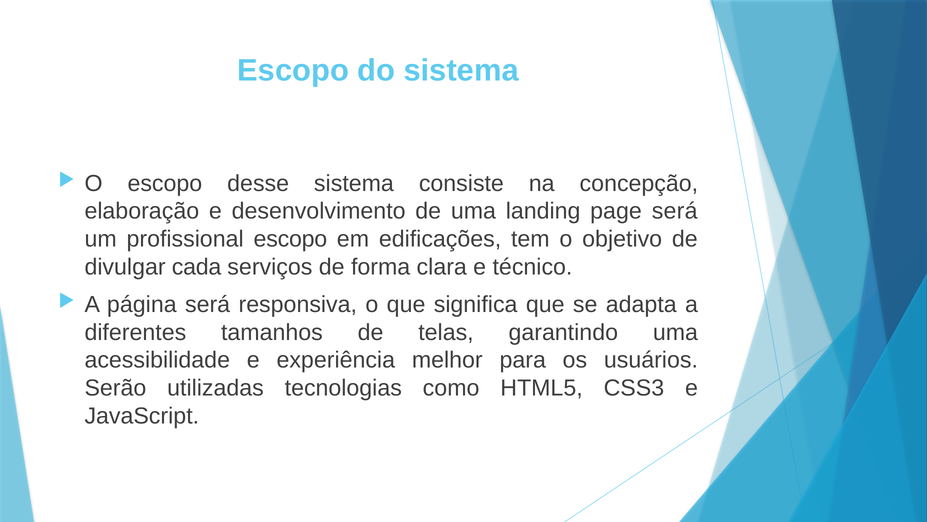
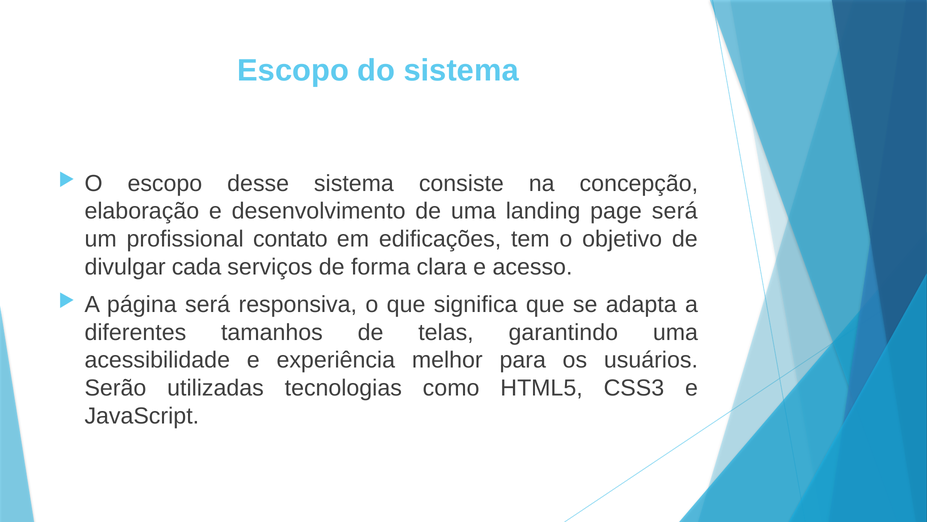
profissional escopo: escopo -> contato (290, 239)
técnico: técnico -> acesso (532, 267)
